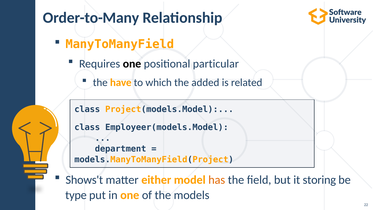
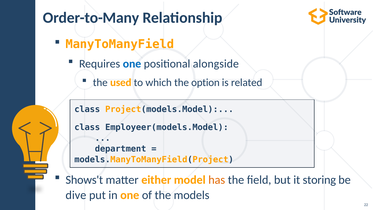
one colour: black -> blue (132, 64)
particular: particular -> alongside (216, 64)
have: have -> used (121, 83)
added: added -> option (205, 83)
type: type -> dive (76, 195)
